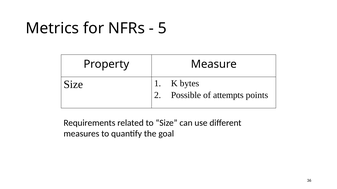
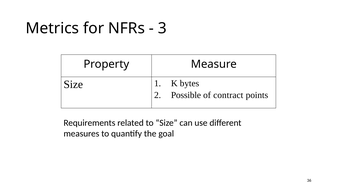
5: 5 -> 3 (162, 28)
attempts: attempts -> contract (228, 95)
